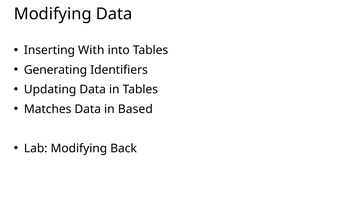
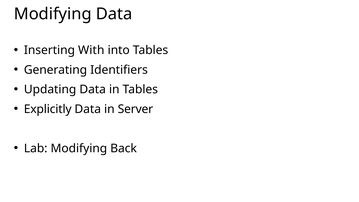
Matches: Matches -> Explicitly (48, 109)
Based: Based -> Server (135, 109)
